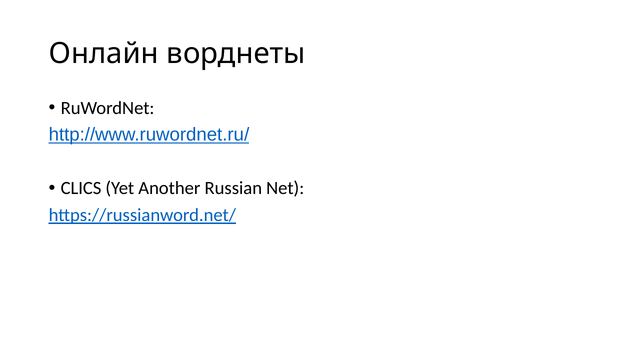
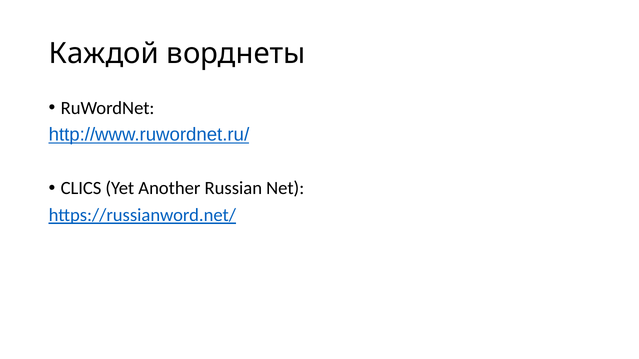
Онлайн: Онлайн -> Каждой (104, 54)
